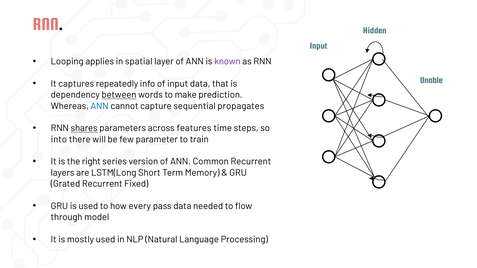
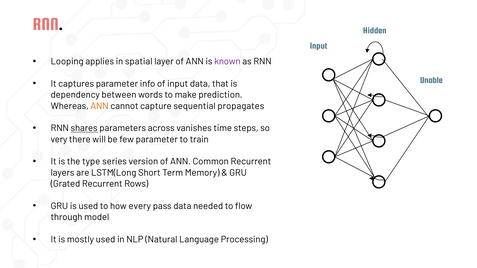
captures repeatedly: repeatedly -> parameter (117, 84)
between underline: present -> none (119, 95)
ANN colour: blue -> orange (100, 106)
features: features -> vanishes (194, 128)
into: into -> very (59, 140)
right: right -> type (91, 162)
Fixed: Fixed -> Rows (136, 184)
